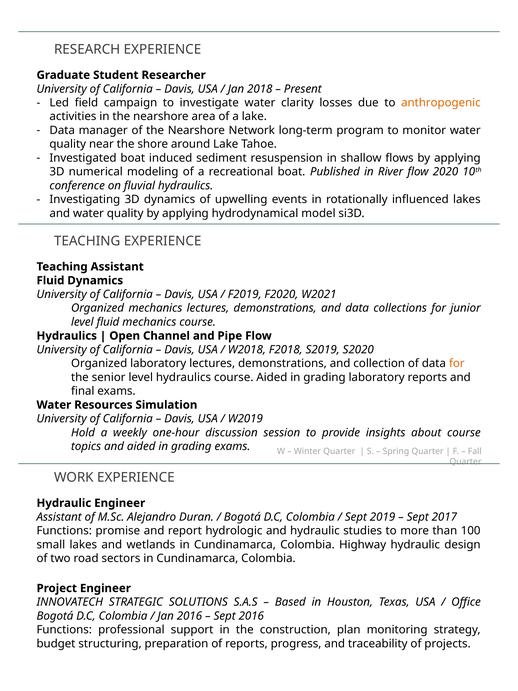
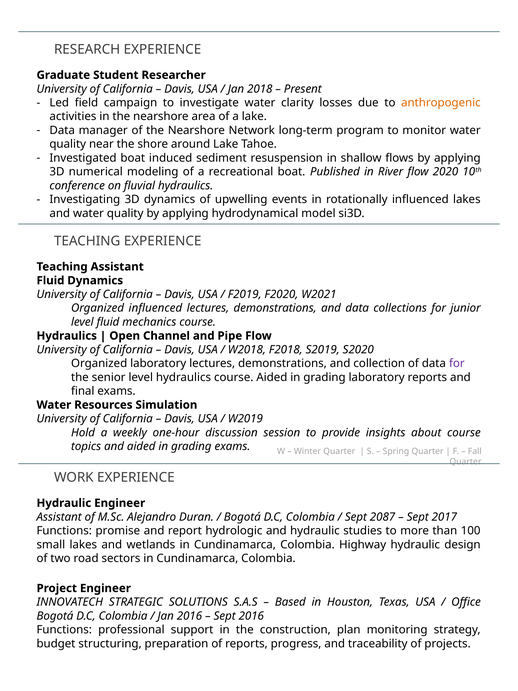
Organized mechanics: mechanics -> influenced (155, 308)
for colour: orange -> purple (457, 363)
2019: 2019 -> 2087 (383, 517)
